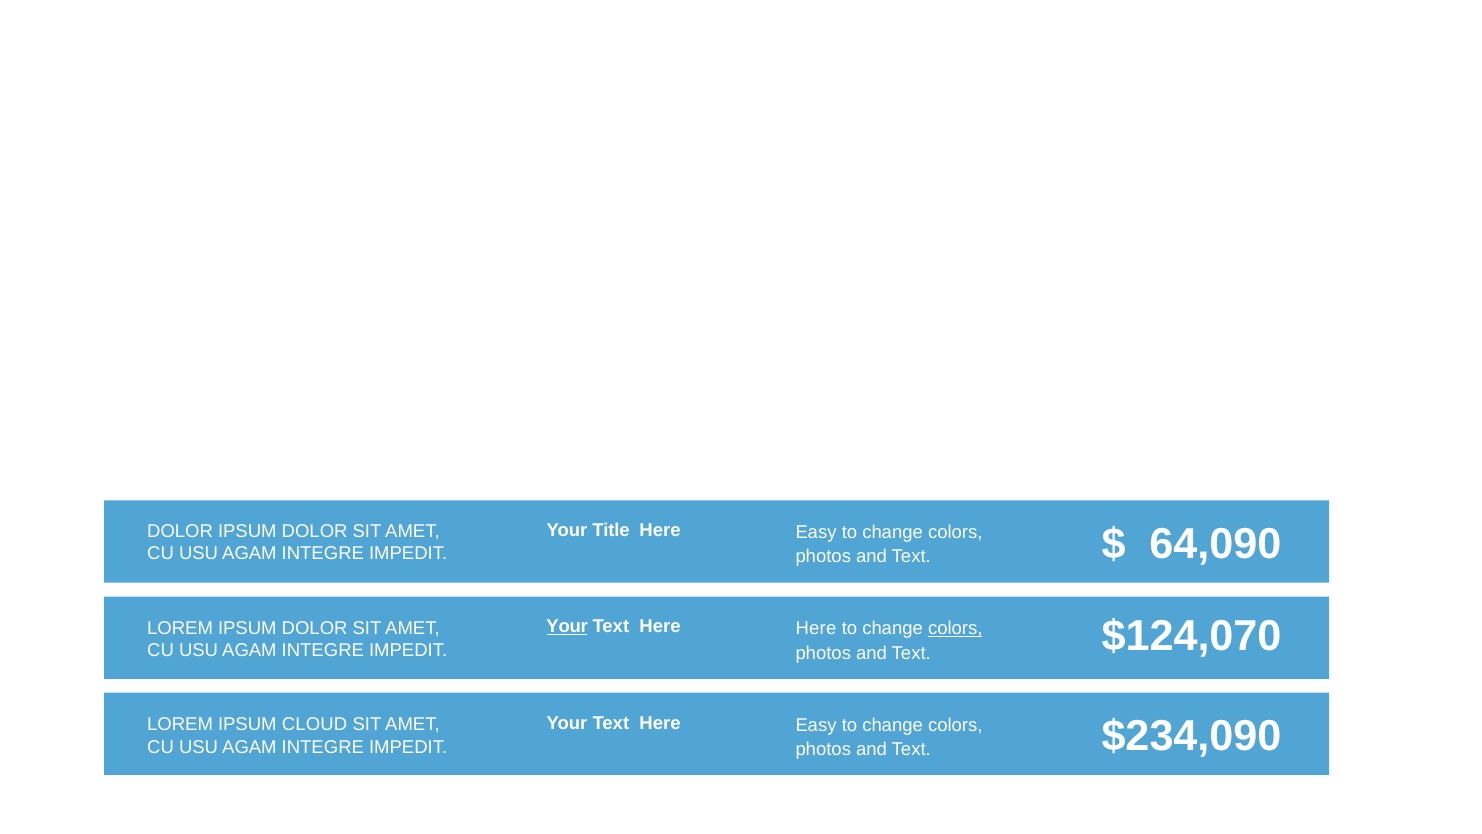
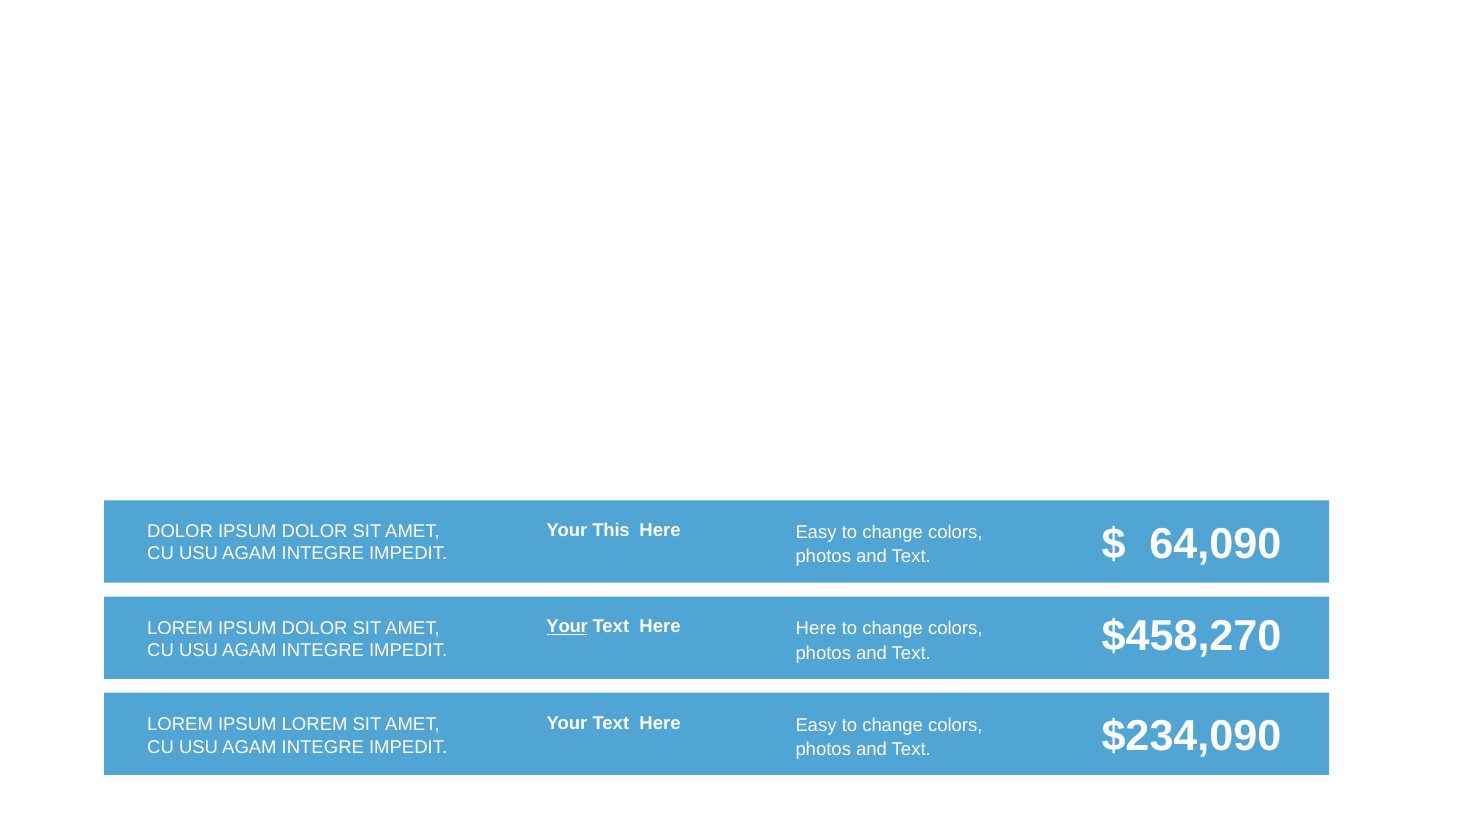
Title: Title -> This (611, 530)
$124,070: $124,070 -> $458,270 (1192, 636)
colors underline: present -> none (955, 628)
IPSUM CLOUD: CLOUD -> LOREM (315, 724)
